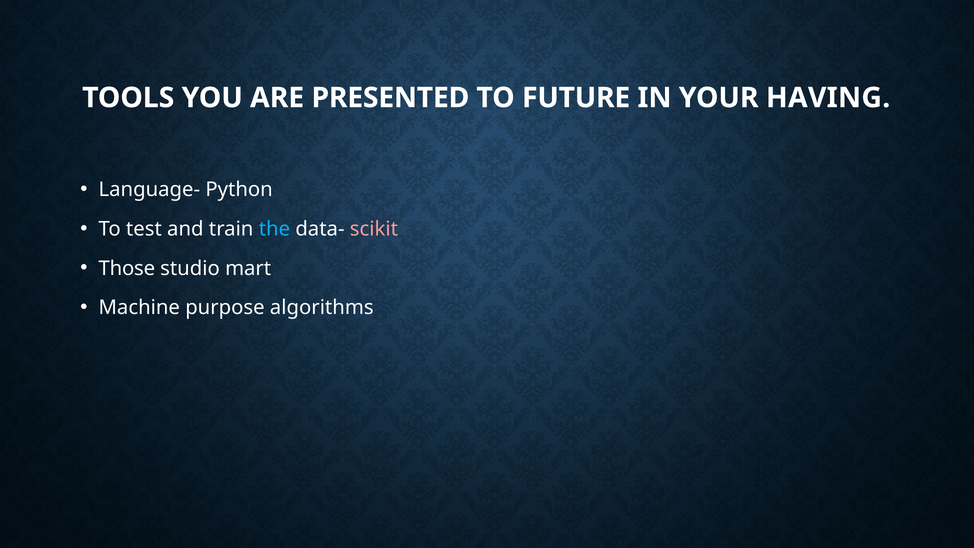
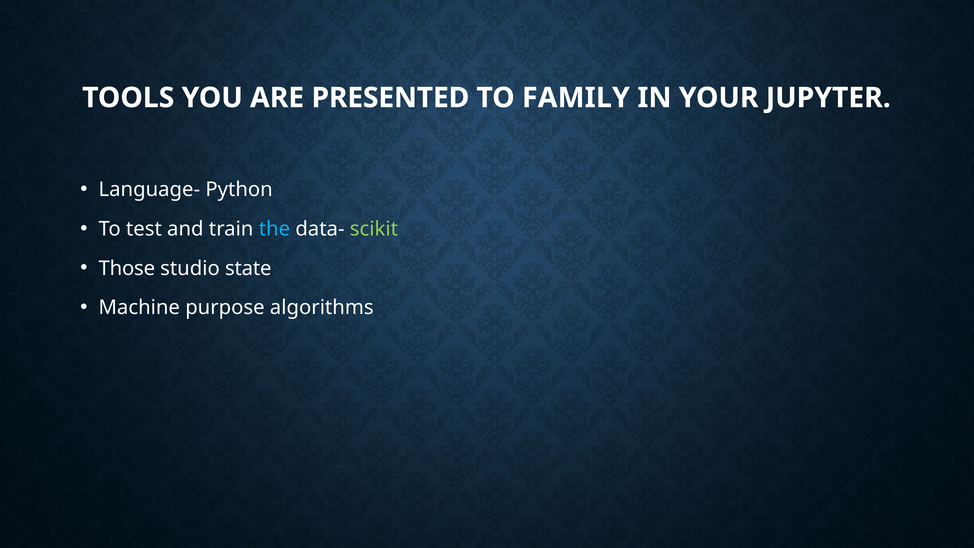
FUTURE: FUTURE -> FAMILY (576, 98)
HAVING: HAVING -> JUPYTER (828, 98)
scikit colour: pink -> light green (374, 229)
mart: mart -> state (248, 268)
